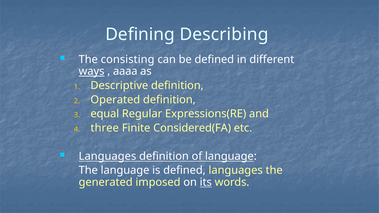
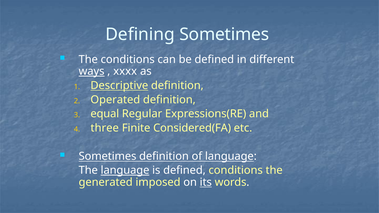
Defining Describing: Describing -> Sometimes (224, 34)
The consisting: consisting -> conditions (128, 59)
aaaa: aaaa -> xxxx (125, 71)
Descriptive underline: none -> present (119, 86)
Languages: Languages -> Sometimes (108, 156)
language underline: none -> present (125, 170)
defined languages: languages -> conditions (236, 170)
